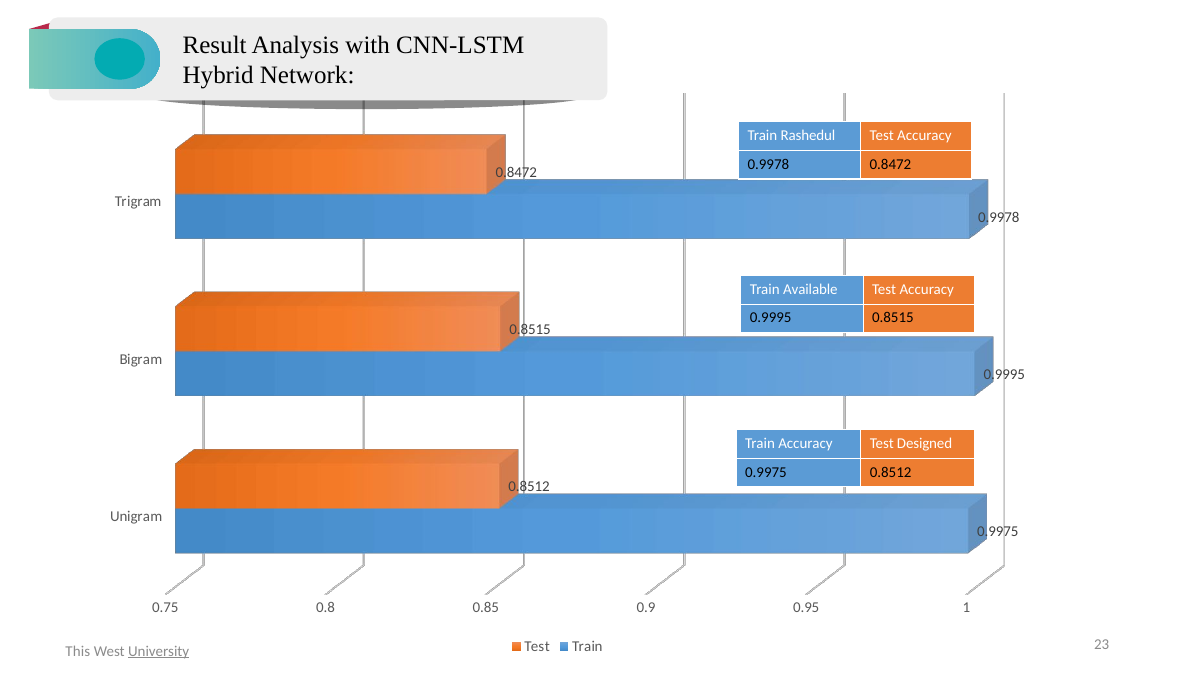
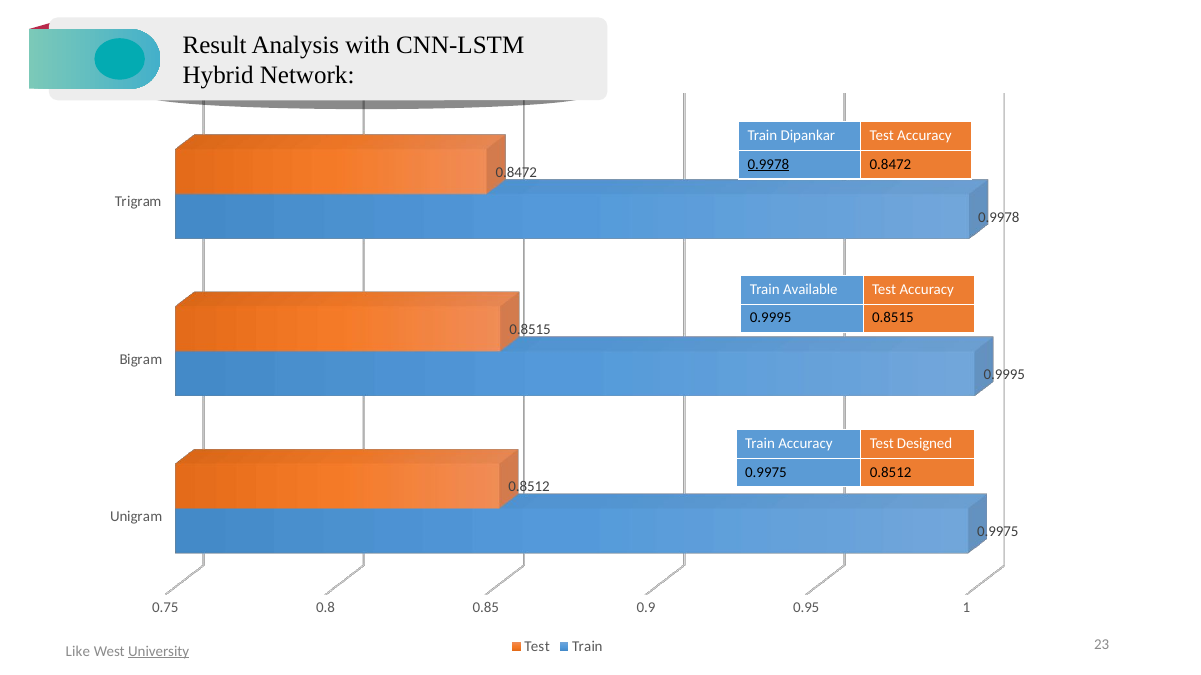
Rashedul: Rashedul -> Dipankar (808, 136)
0.9978 underline: none -> present (768, 164)
This: This -> Like (78, 652)
